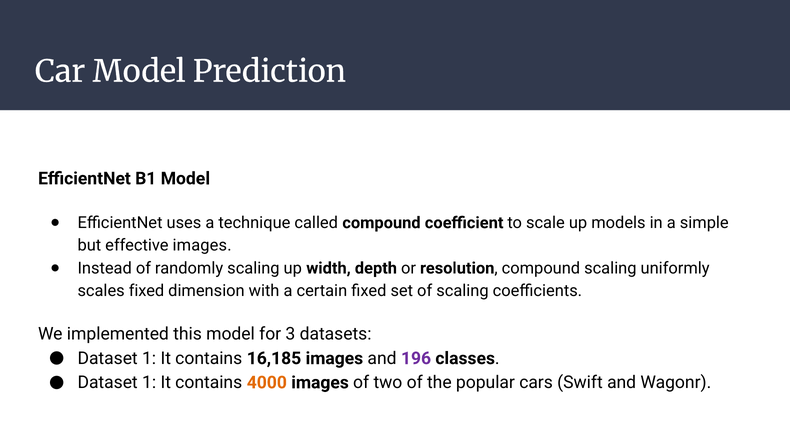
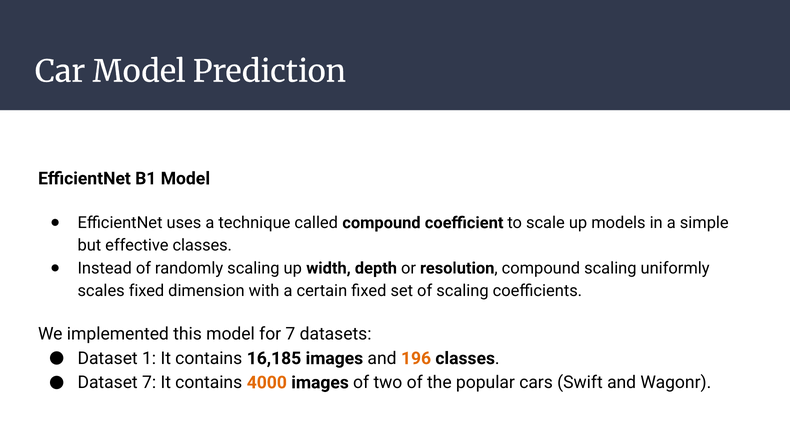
effective images: images -> classes (202, 246)
for 3: 3 -> 7 (290, 334)
196 colour: purple -> orange (416, 359)
1: 1 -> 7 (149, 383)
